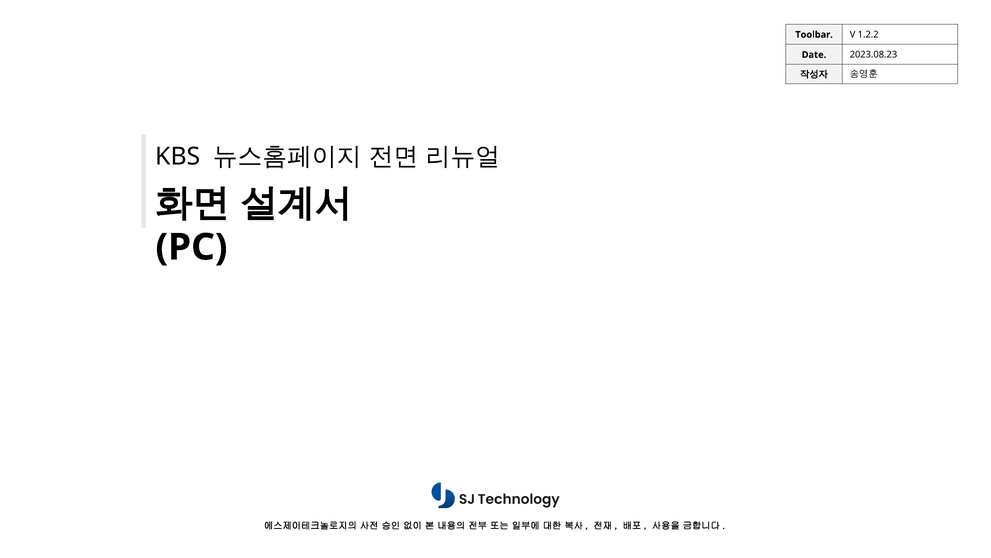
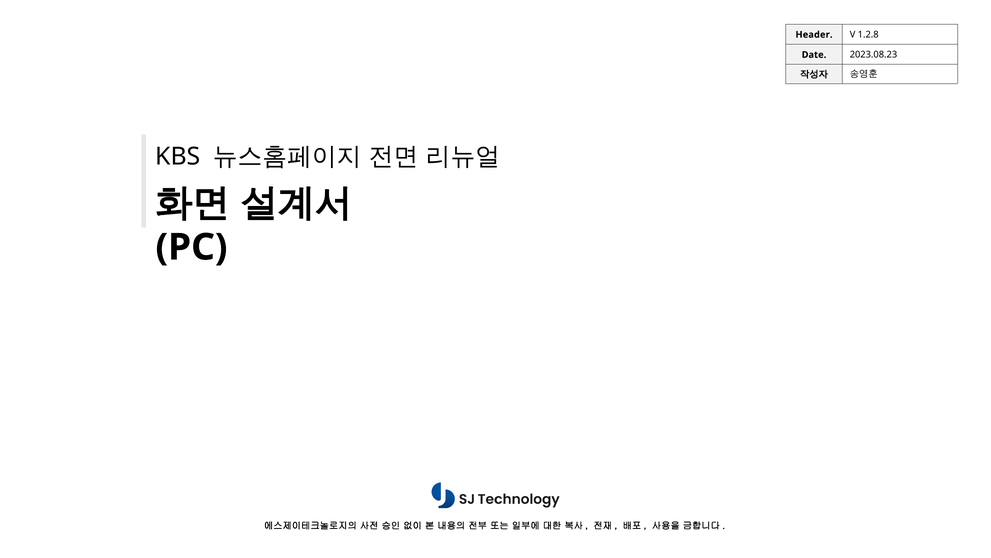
Toolbar: Toolbar -> Header (814, 35)
1.2.2: 1.2.2 -> 1.2.8 (868, 35)
